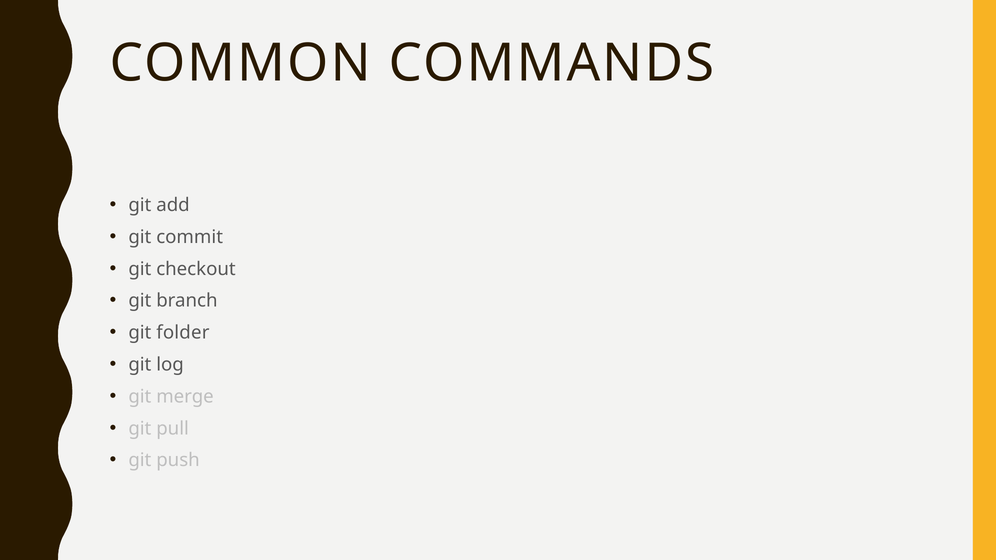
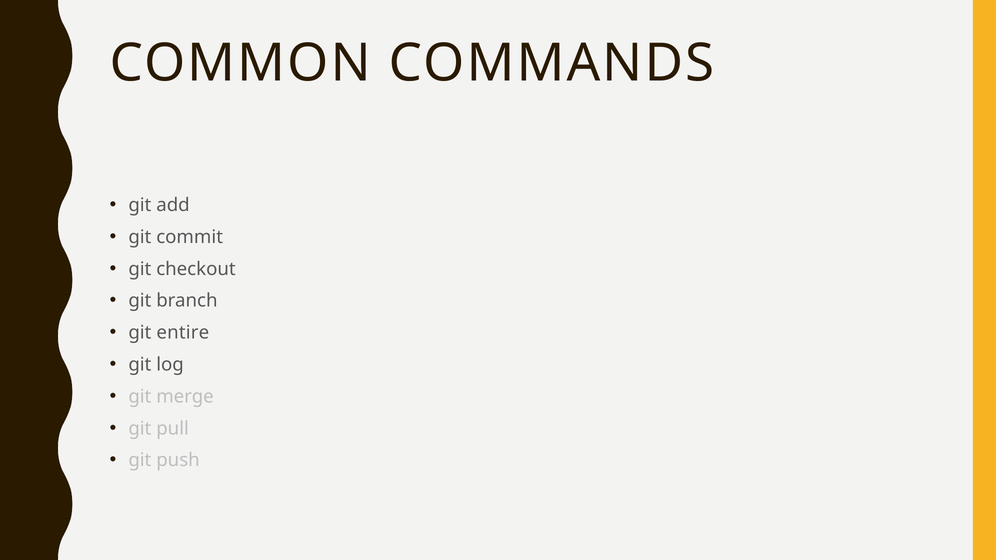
folder: folder -> entire (183, 333)
